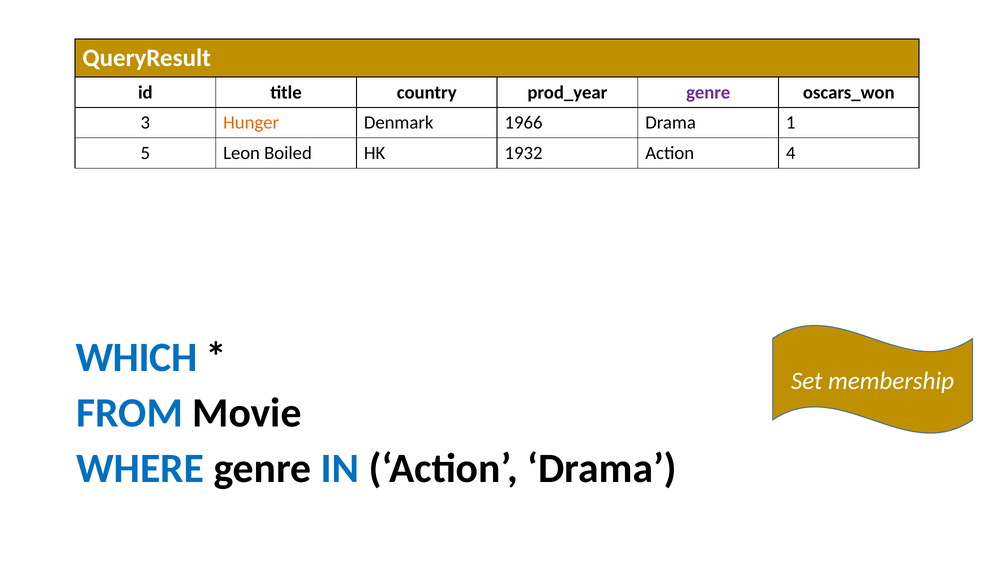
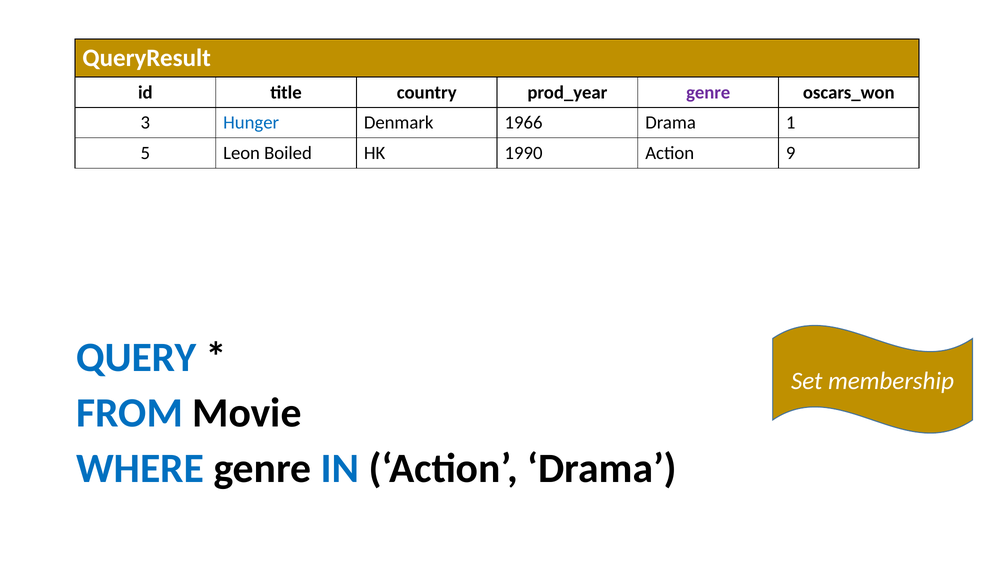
Hunger colour: orange -> blue (251, 123)
1932: 1932 -> 1990 (524, 153)
4: 4 -> 9 (791, 153)
WHICH: WHICH -> QUERY (136, 357)
